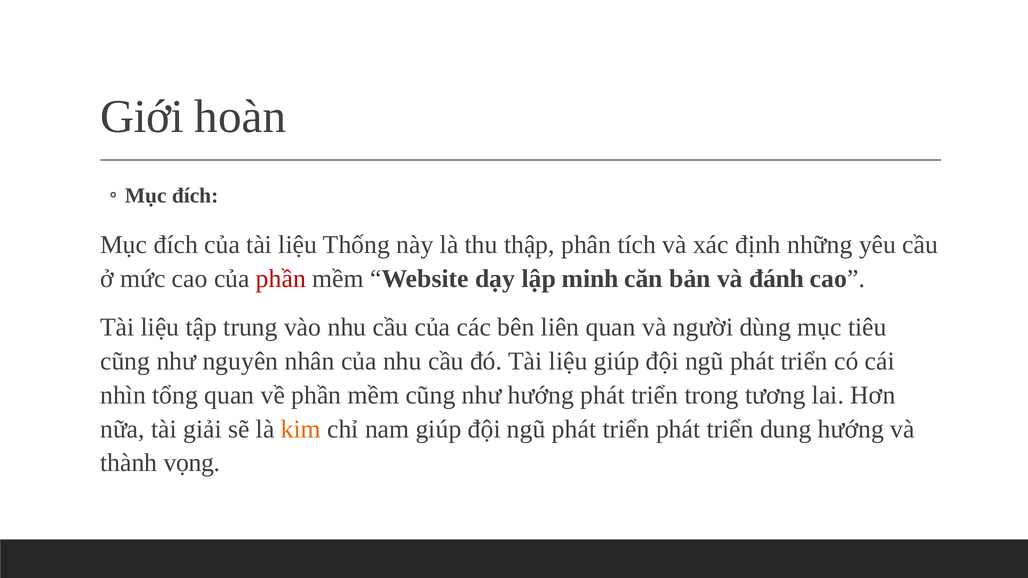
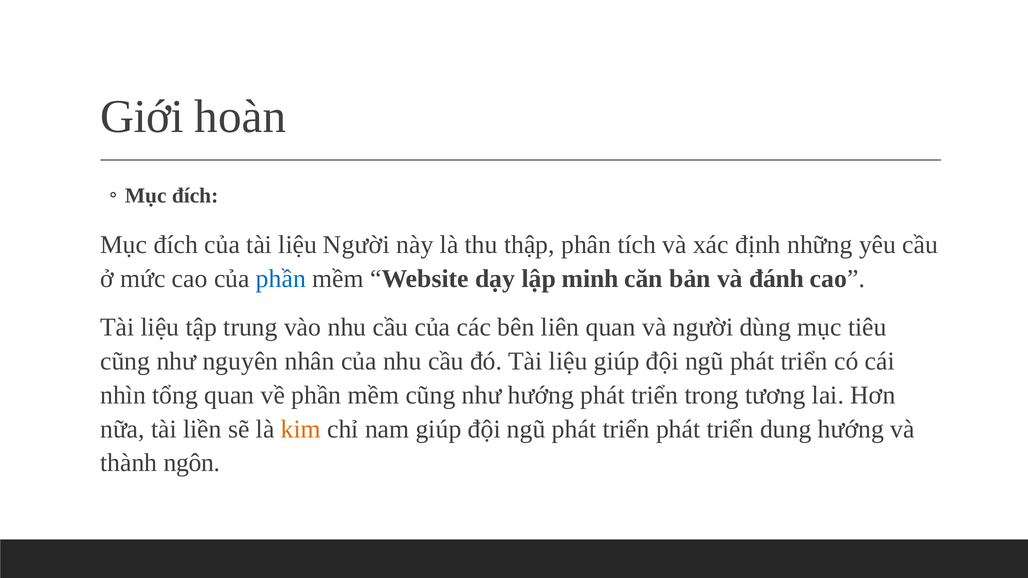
liệu Thống: Thống -> Người (356, 245)
phần colour: red -> blue (281, 279)
giải: giải -> liền (203, 429)
vọng: vọng -> ngôn (192, 463)
